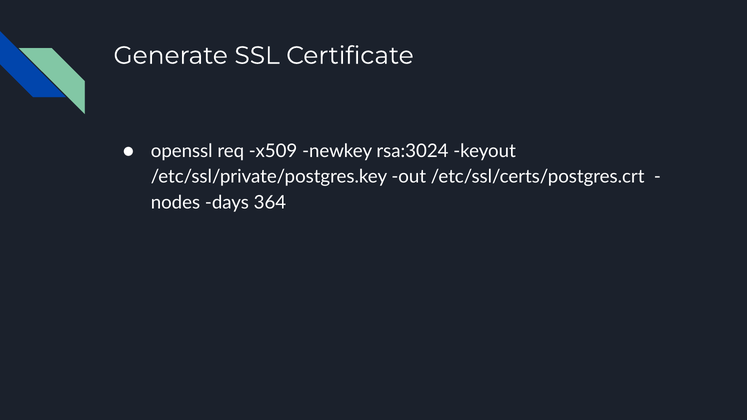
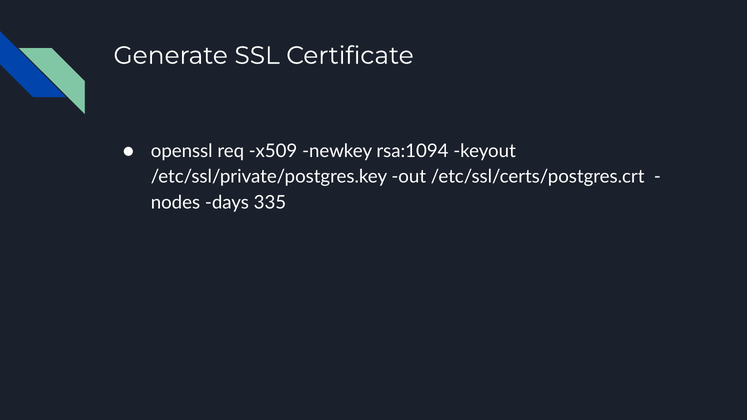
rsa:3024: rsa:3024 -> rsa:1094 (412, 151)
364: 364 -> 335 (270, 203)
